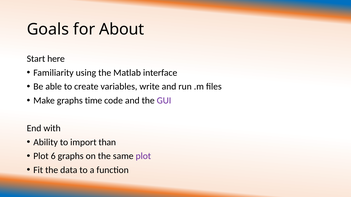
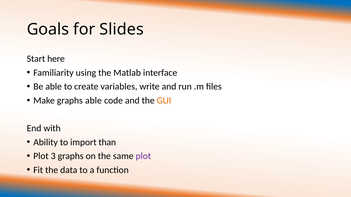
About: About -> Slides (122, 29)
graphs time: time -> able (93, 101)
GUI colour: purple -> orange (164, 101)
6: 6 -> 3 (53, 156)
